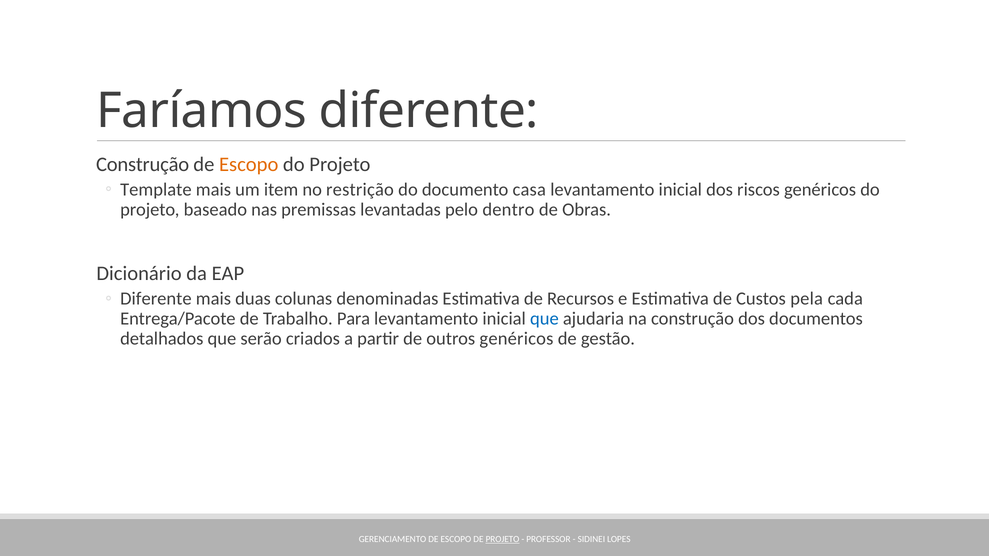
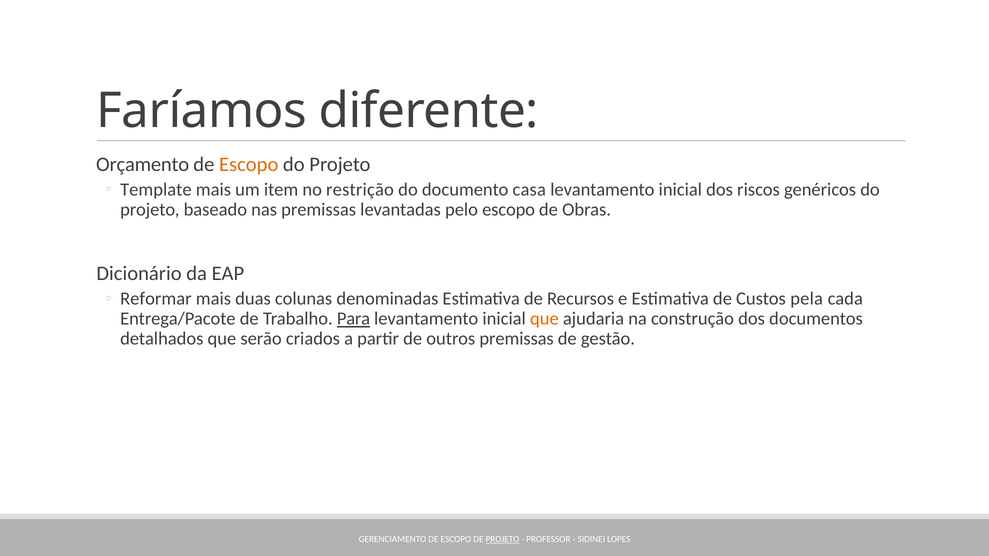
Construção: Construção -> Orçamento (143, 164)
pelo dentro: dentro -> escopo (509, 210)
Diferente: Diferente -> Reformar (156, 299)
Para underline: none -> present (354, 319)
que colour: blue -> orange (544, 319)
outros genéricos: genéricos -> premissas (517, 339)
